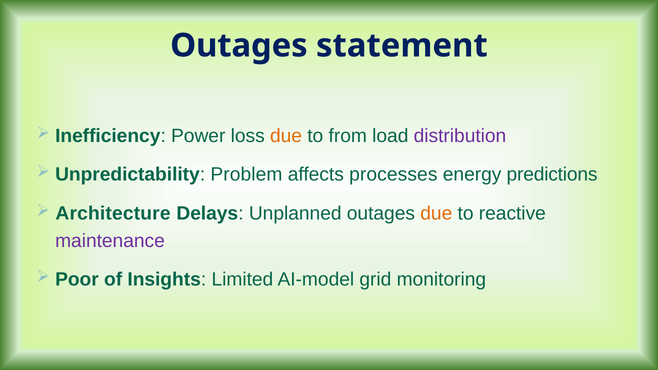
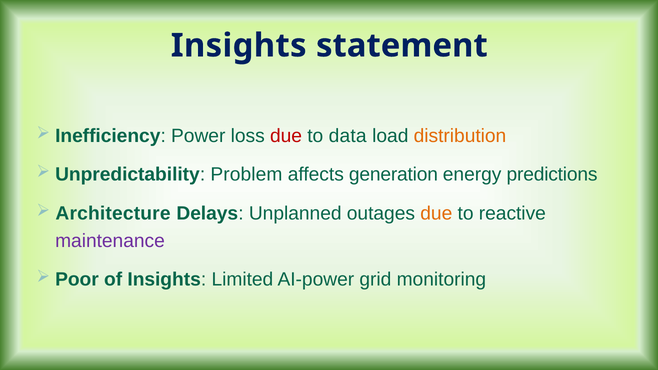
Outages: Outages -> Insights (239, 46)
due colour: orange -> red (286, 136)
from: from -> data (348, 136)
distribution colour: purple -> orange (460, 136)
processes: processes -> generation (393, 175)
AI-model: AI-model -> AI-power (316, 280)
